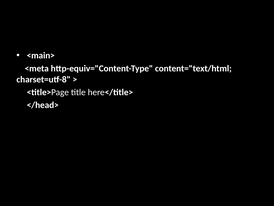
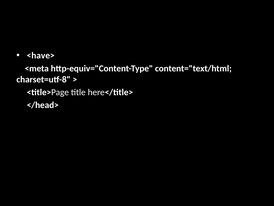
<main>: <main> -> <have> (41, 55)
